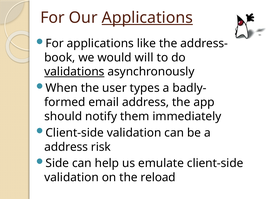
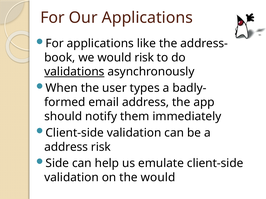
Applications underline: present -> none (147, 18)
would will: will -> risk (144, 58)
the reload: reload -> would (158, 178)
